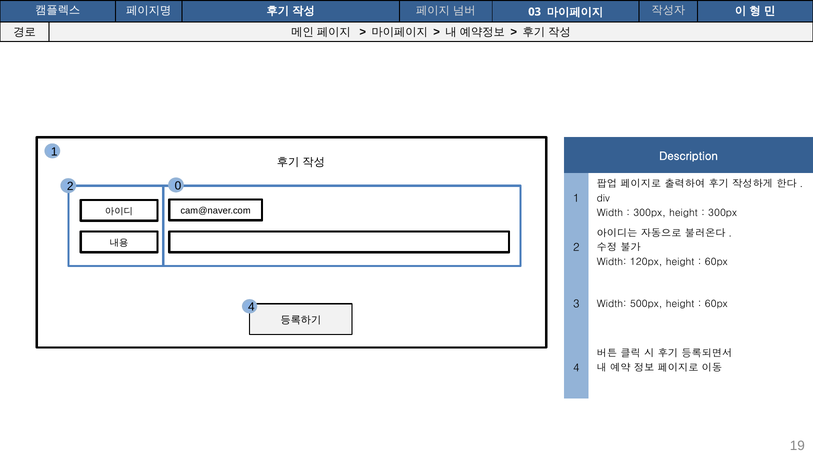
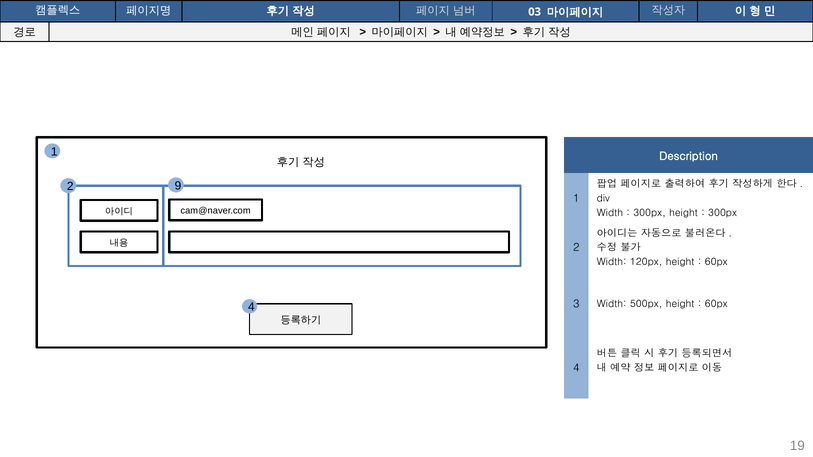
0: 0 -> 9 (178, 186)
